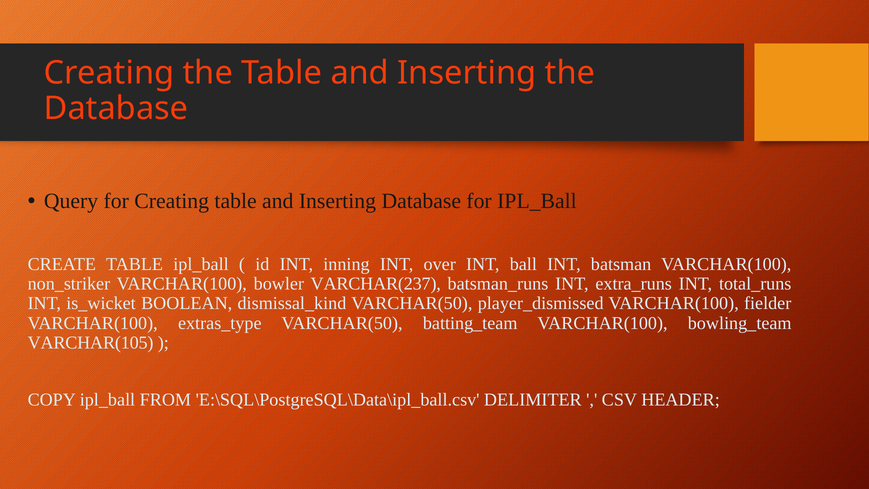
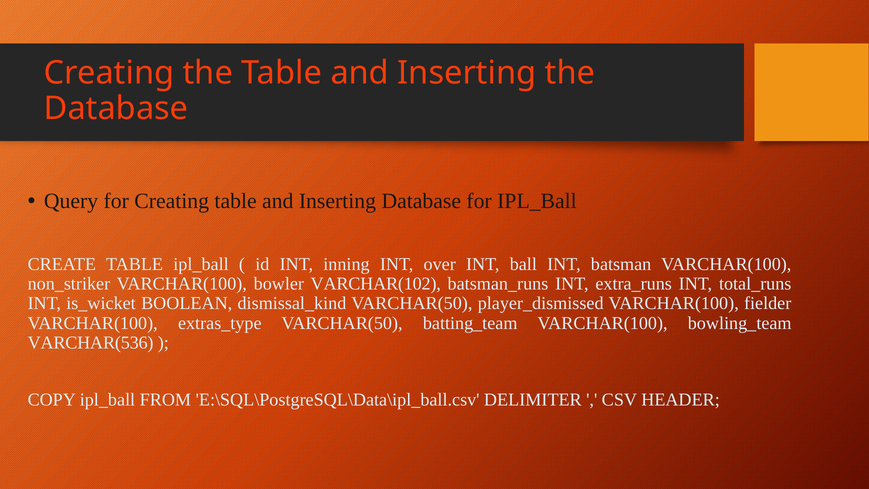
VARCHAR(237: VARCHAR(237 -> VARCHAR(102 (376, 284)
VARCHAR(105: VARCHAR(105 -> VARCHAR(536 (91, 342)
